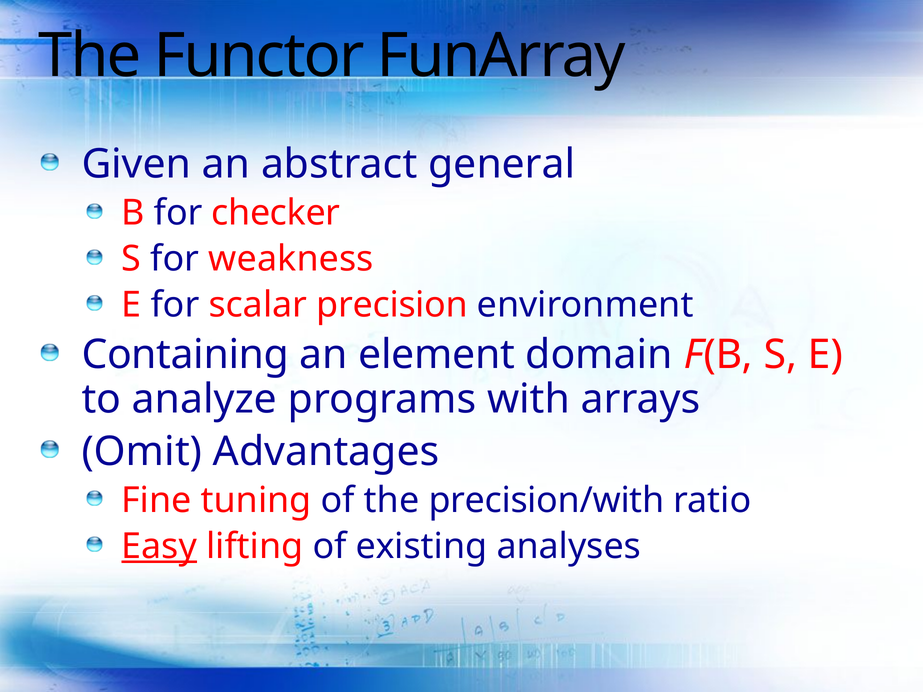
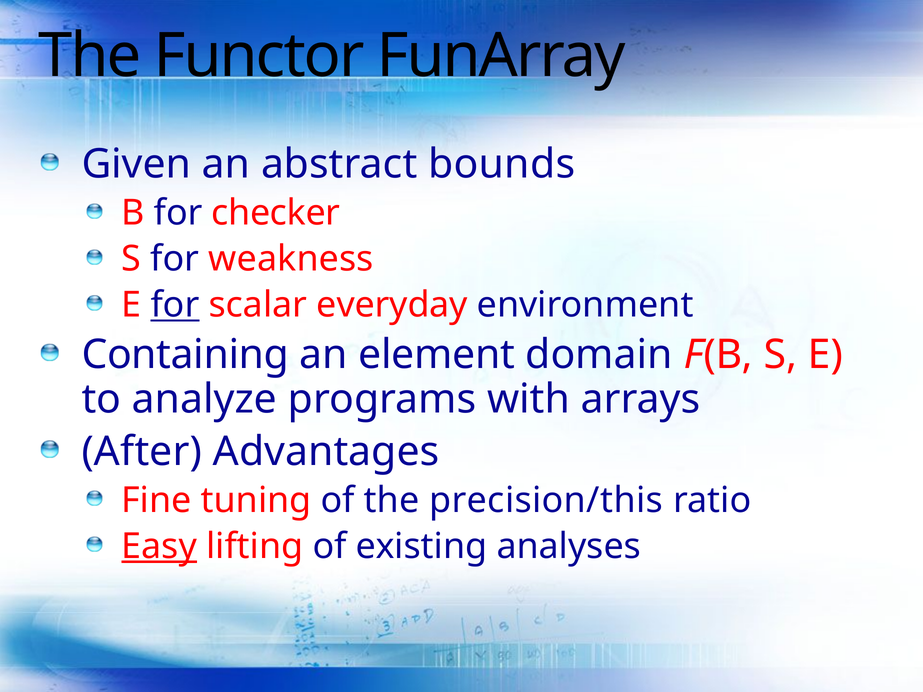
general: general -> bounds (502, 164)
for underline: none -> present (175, 305)
precision: precision -> everyday (392, 305)
Omit: Omit -> After (142, 452)
precision/with: precision/with -> precision/this (546, 501)
